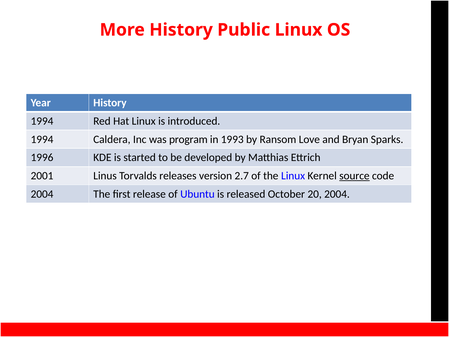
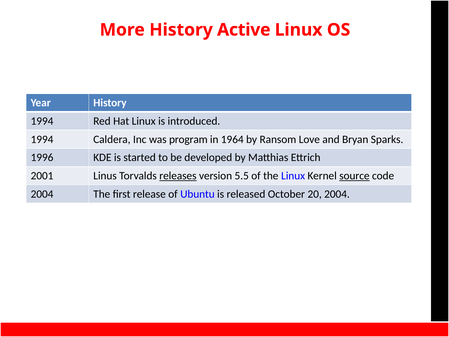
Public: Public -> Active (244, 30)
1993: 1993 -> 1964 (232, 139)
releases underline: none -> present (178, 176)
2.7: 2.7 -> 5.5 (242, 176)
